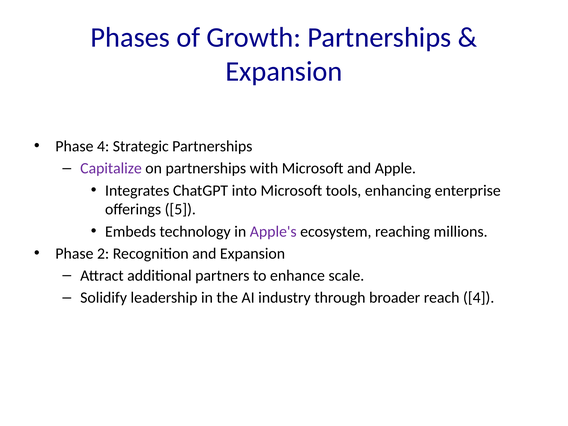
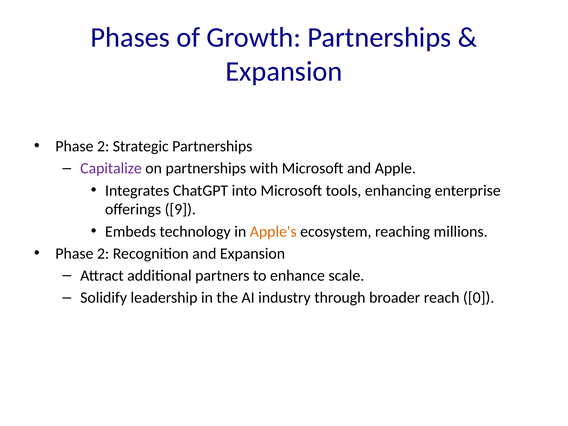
4: 4 -> 2 (103, 146)
5: 5 -> 9 (180, 209)
Apple's colour: purple -> orange (273, 231)
reach 4: 4 -> 0 (479, 298)
